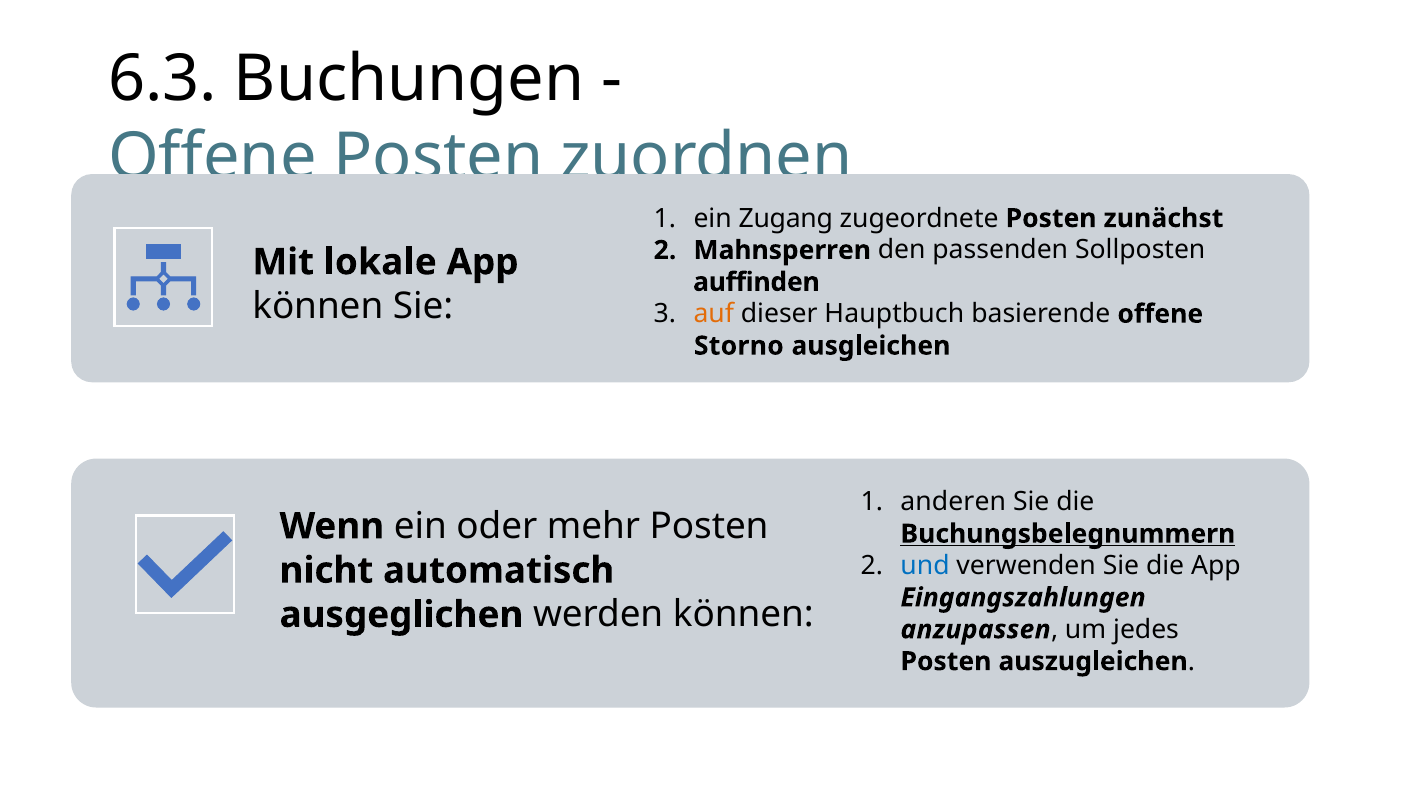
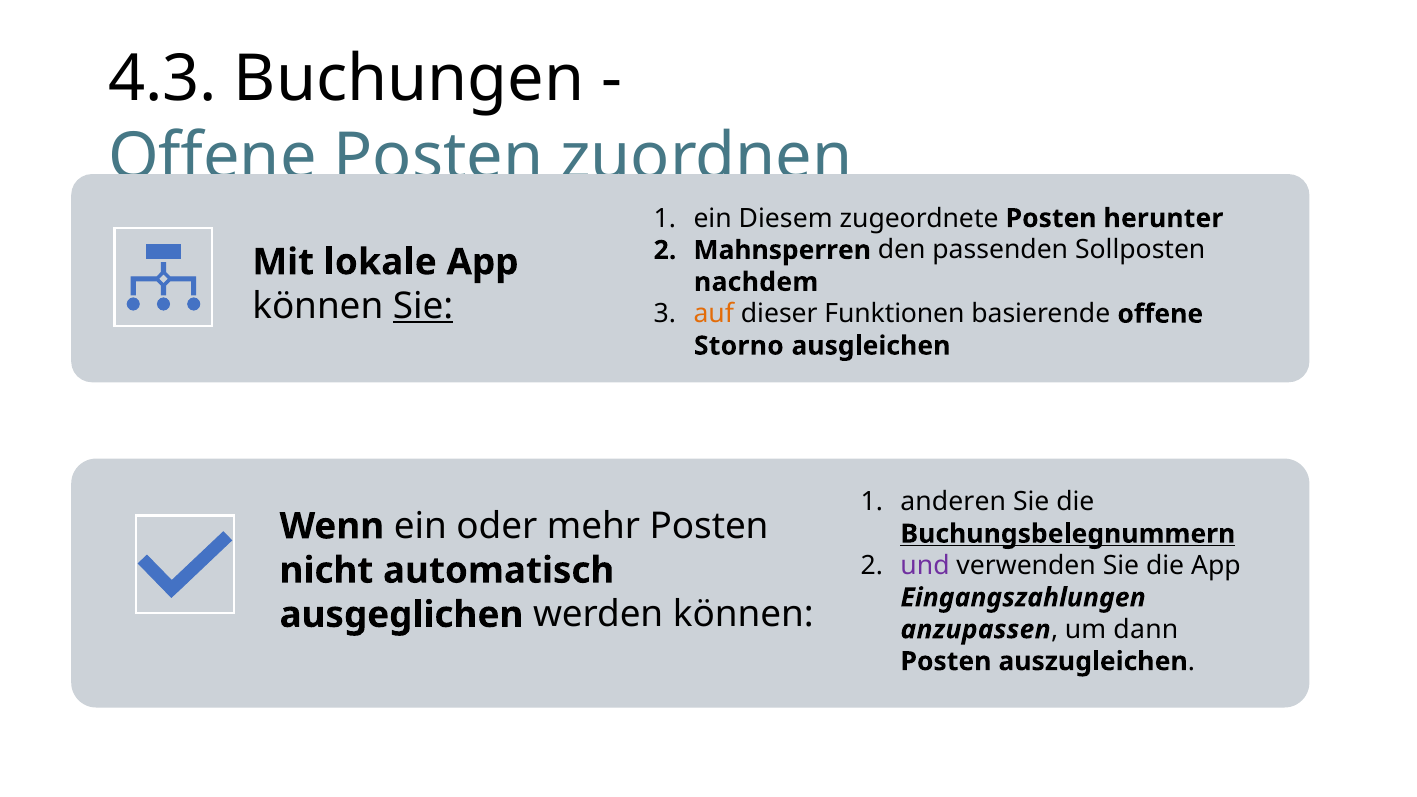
6.3: 6.3 -> 4.3 (163, 79)
Zugang: Zugang -> Diesem (786, 218)
zunächst: zunächst -> herunter (1163, 218)
auffinden: auffinden -> nachdem (756, 282)
Sie underline: none -> present (423, 306)
Hauptbuch: Hauptbuch -> Funktionen (894, 314)
und colour: blue -> purple (925, 566)
jedes: jedes -> dann (1146, 630)
